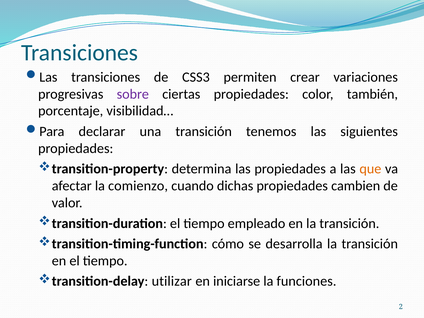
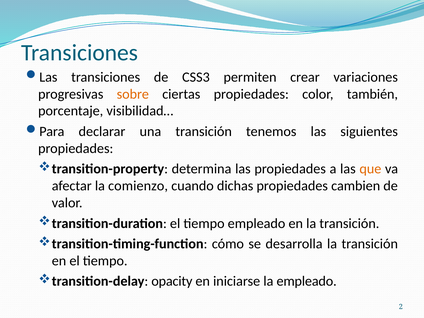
sobre colour: purple -> orange (133, 94)
utilizar: utilizar -> opacity (172, 281)
la funciones: funciones -> empleado (307, 281)
